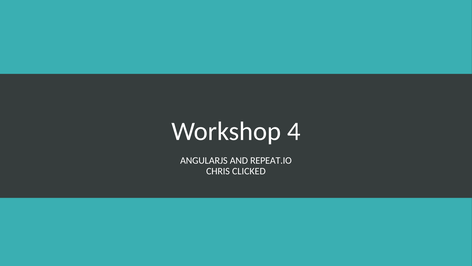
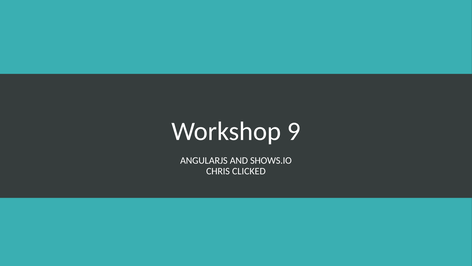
4: 4 -> 9 (294, 131)
REPEAT.IO: REPEAT.IO -> SHOWS.IO (271, 160)
